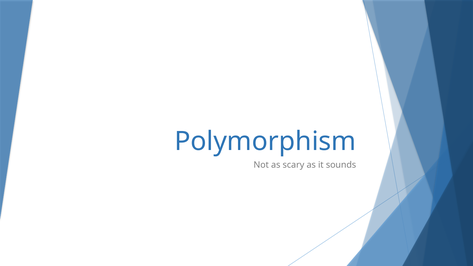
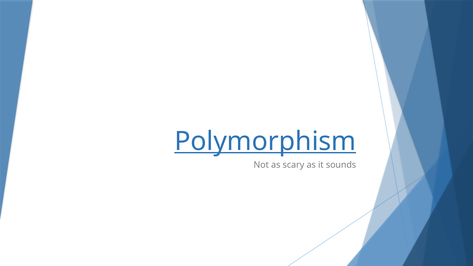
Polymorphism underline: none -> present (265, 141)
